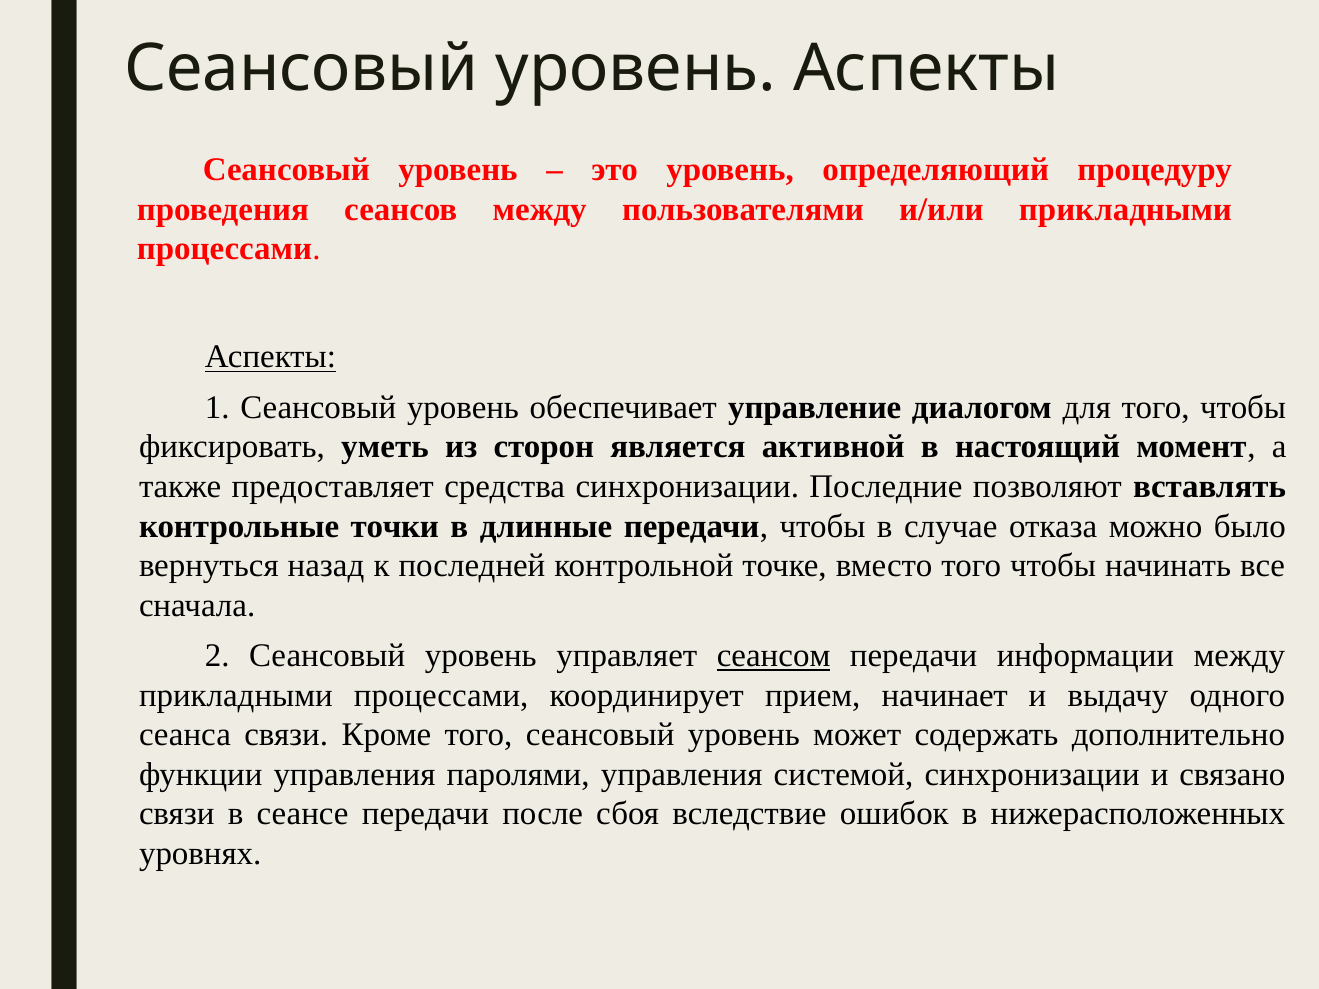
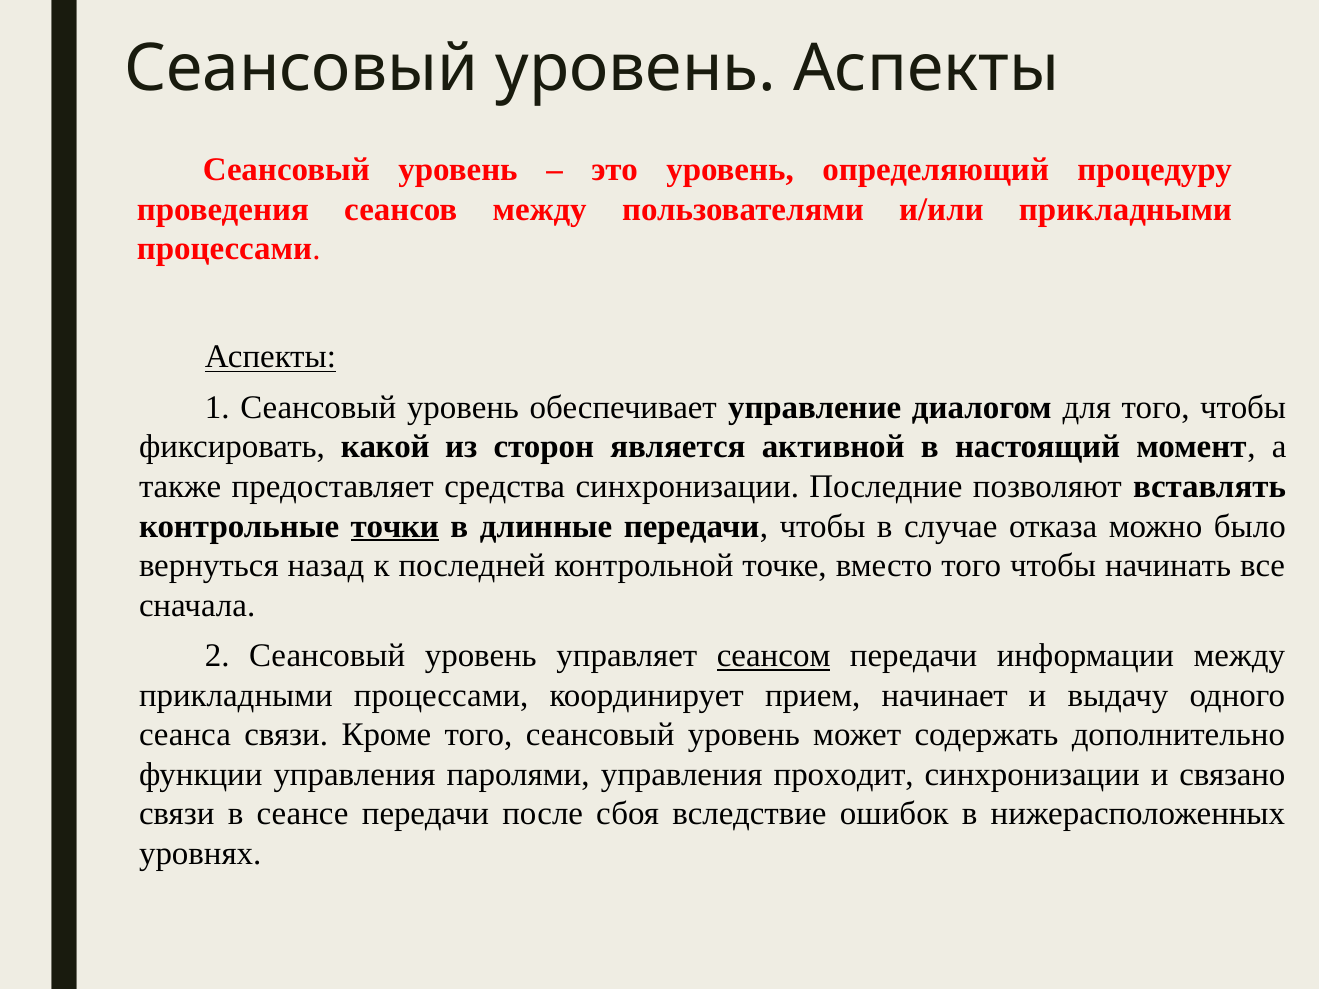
уметь: уметь -> какой (385, 447)
точки underline: none -> present (395, 526)
системой: системой -> проходит (844, 775)
